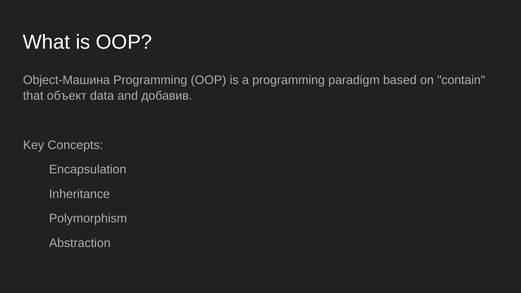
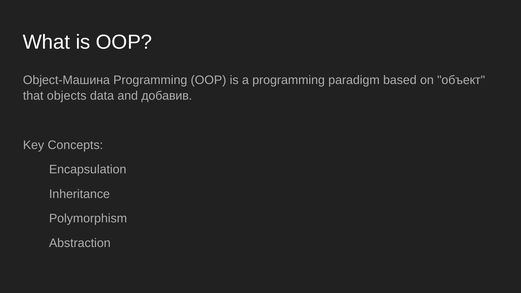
contain: contain -> объект (461, 80)
объект: объект -> objects (67, 96)
